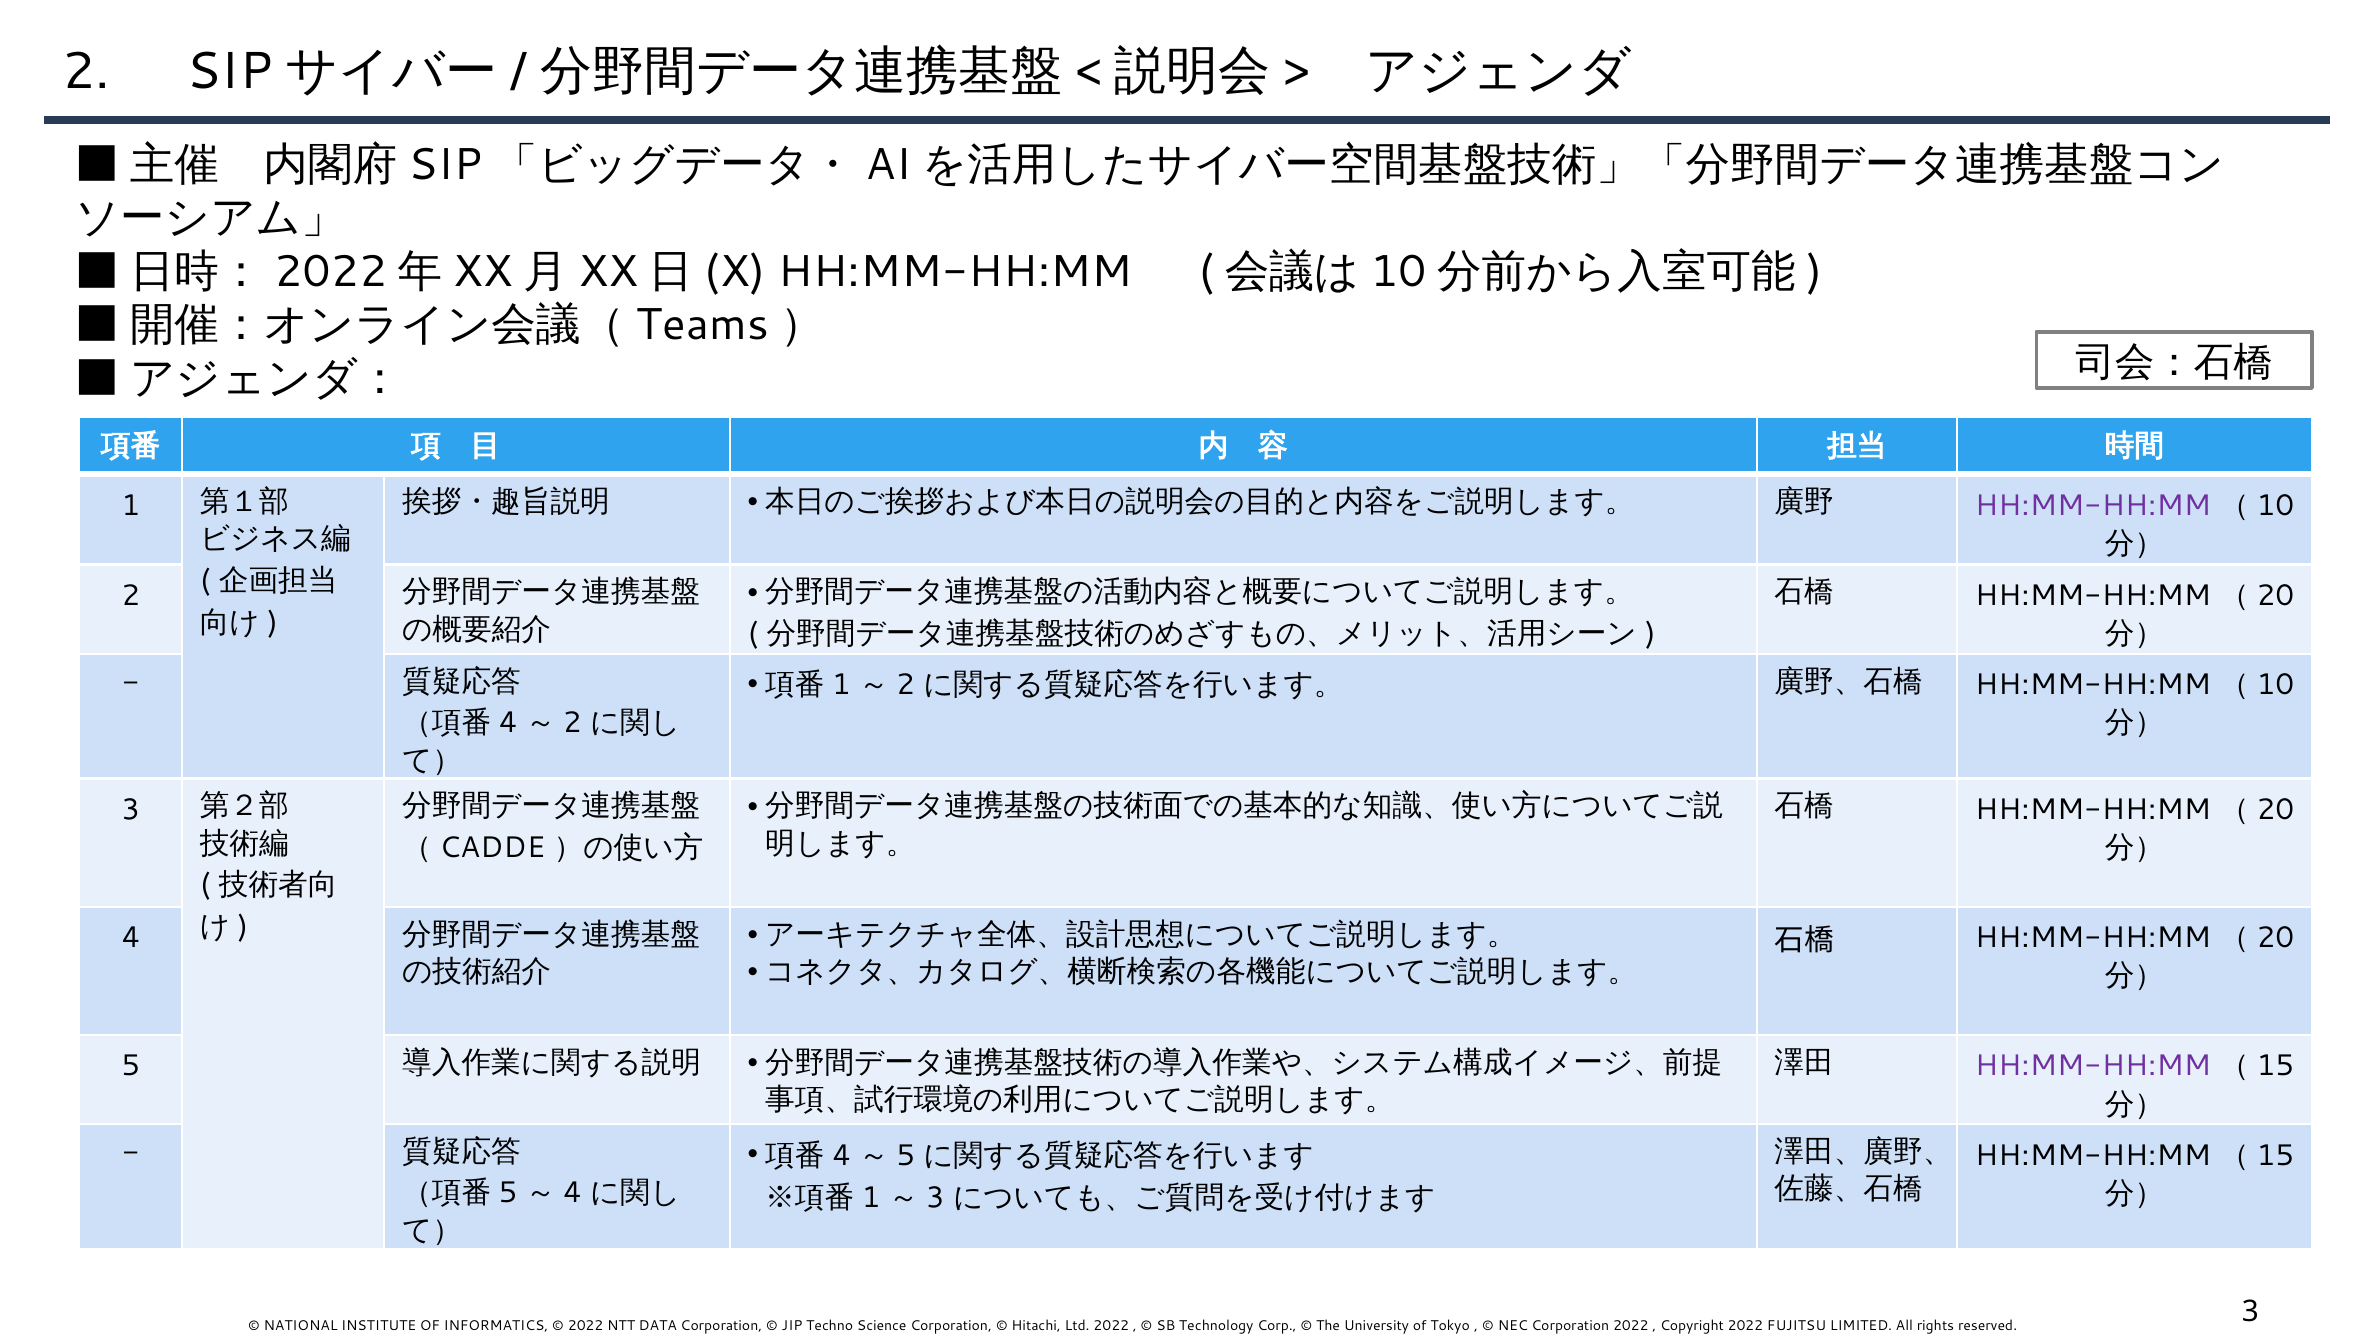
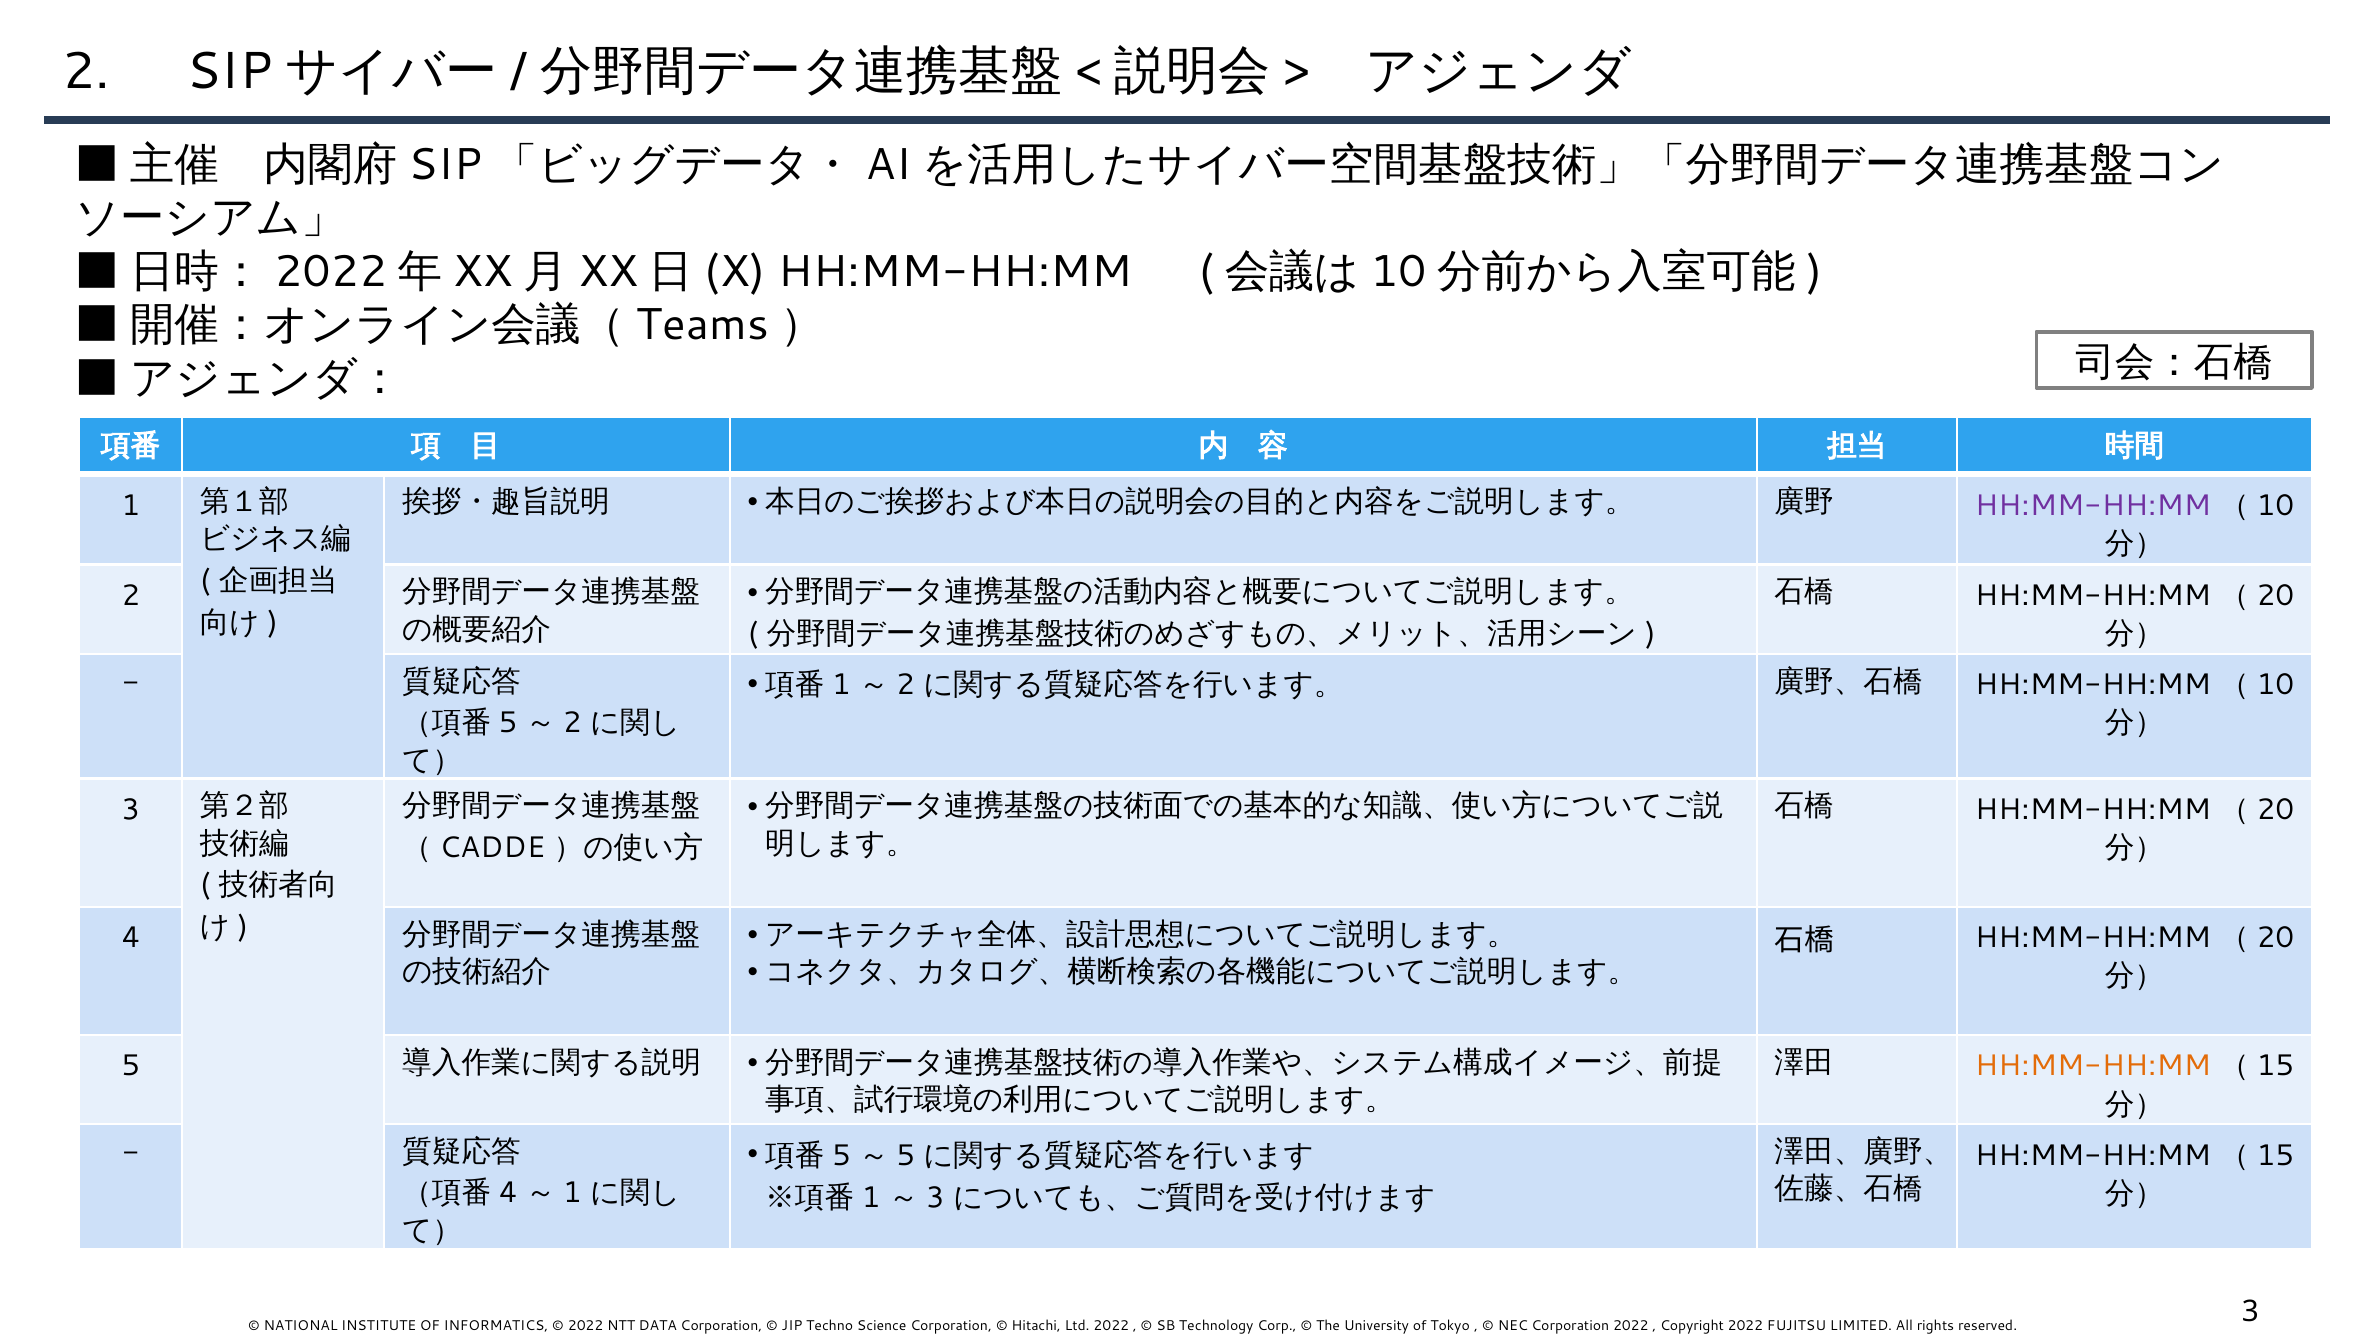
4: 4 -> 5 (508, 723)
HH:MM-HH:MM colour: purple -> orange (2093, 1066)
4: 4 -> 5 (841, 1155)
5: 5 -> 4 (508, 1193)
4: 4 -> 1 (572, 1193)
